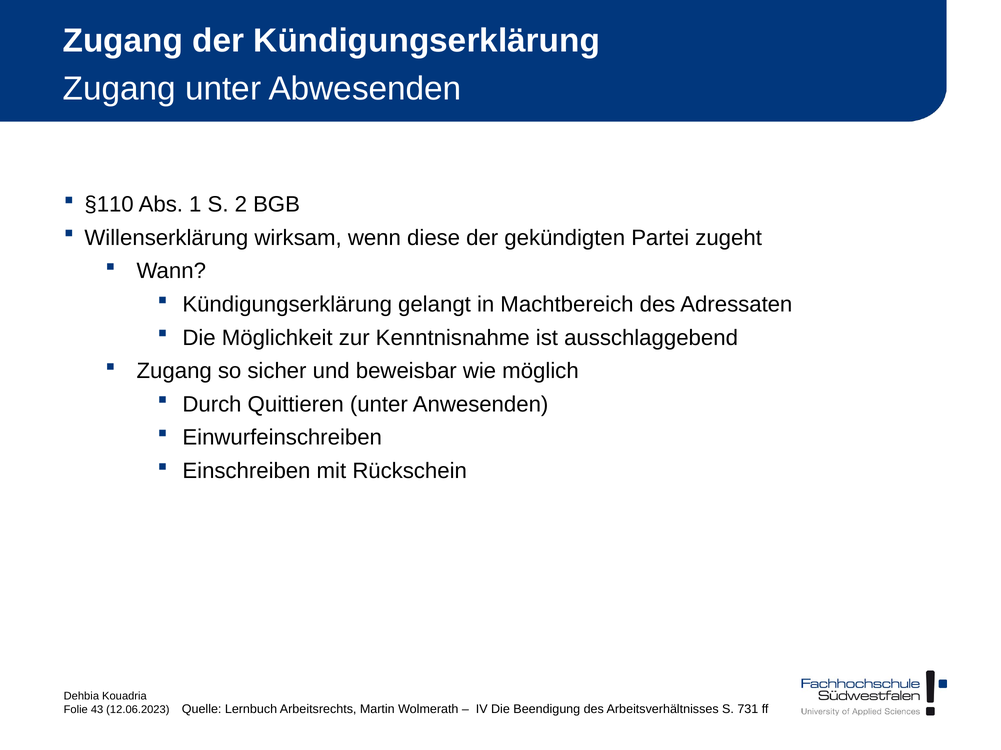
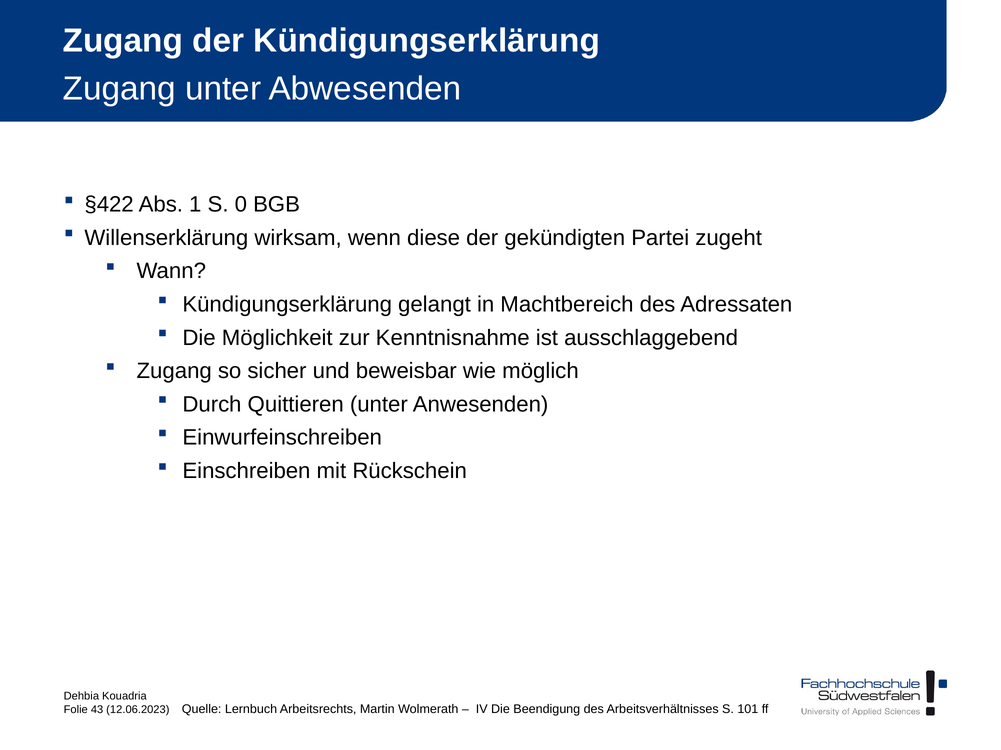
§110: §110 -> §422 (109, 205)
2: 2 -> 0 (241, 205)
731: 731 -> 101 (748, 710)
